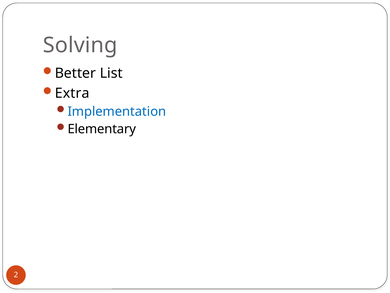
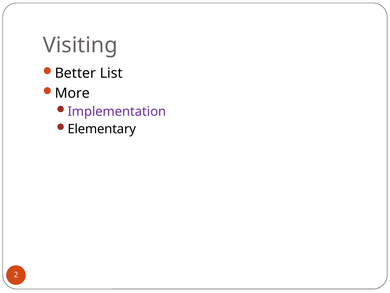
Solving: Solving -> Visiting (80, 45)
Extra: Extra -> More (72, 93)
Implementation colour: blue -> purple (117, 111)
